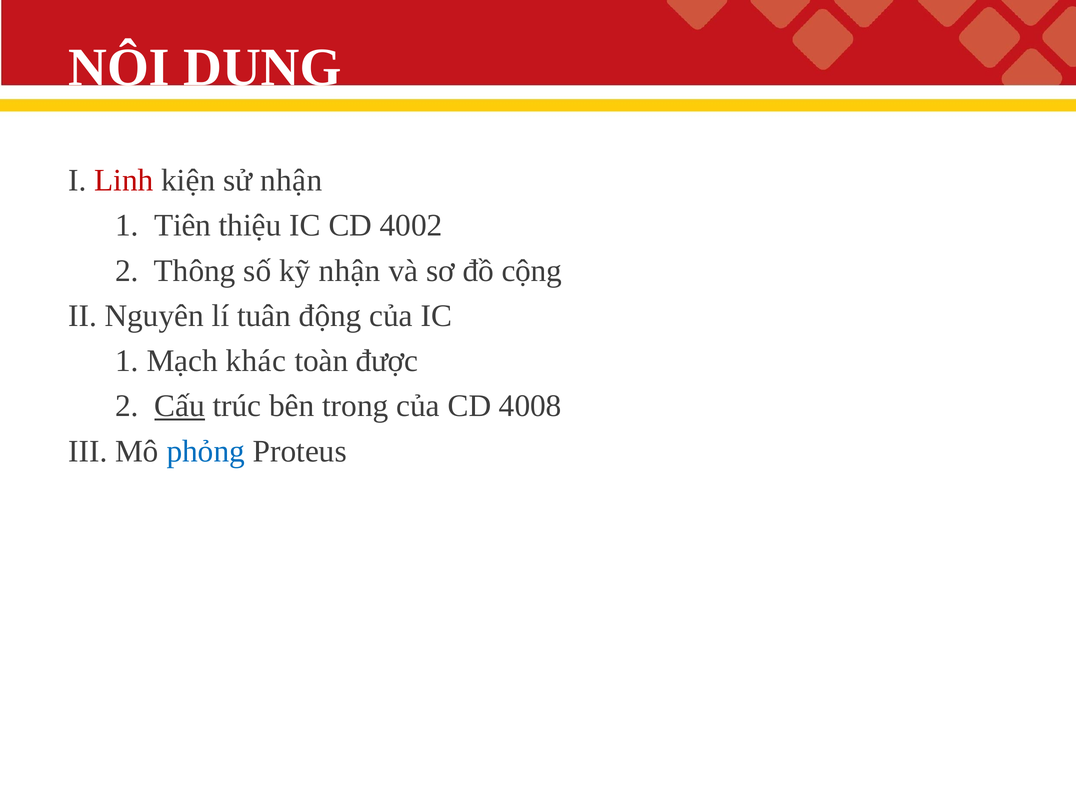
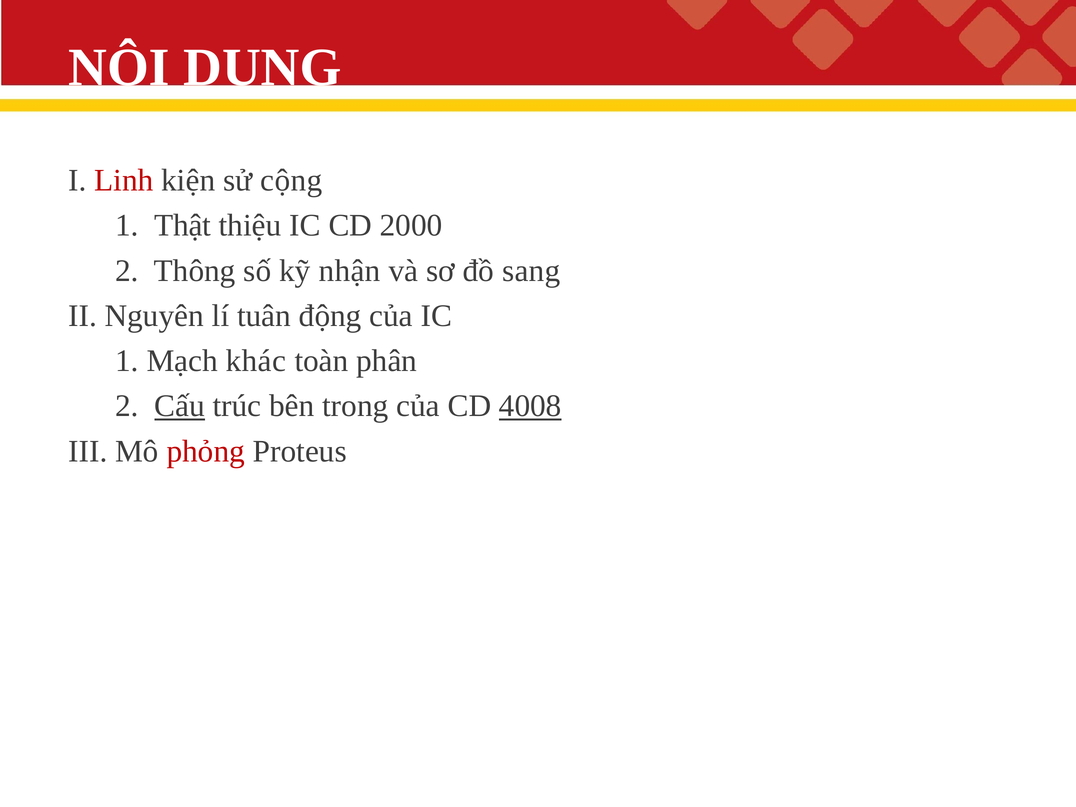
sử nhận: nhận -> cộng (291, 181)
Tiên: Tiên -> Thật (183, 226)
4002: 4002 -> 2000 (411, 226)
cộng: cộng -> sang (531, 271)
được: được -> phân (387, 361)
4008 underline: none -> present (530, 406)
phỏng colour: blue -> red (206, 451)
